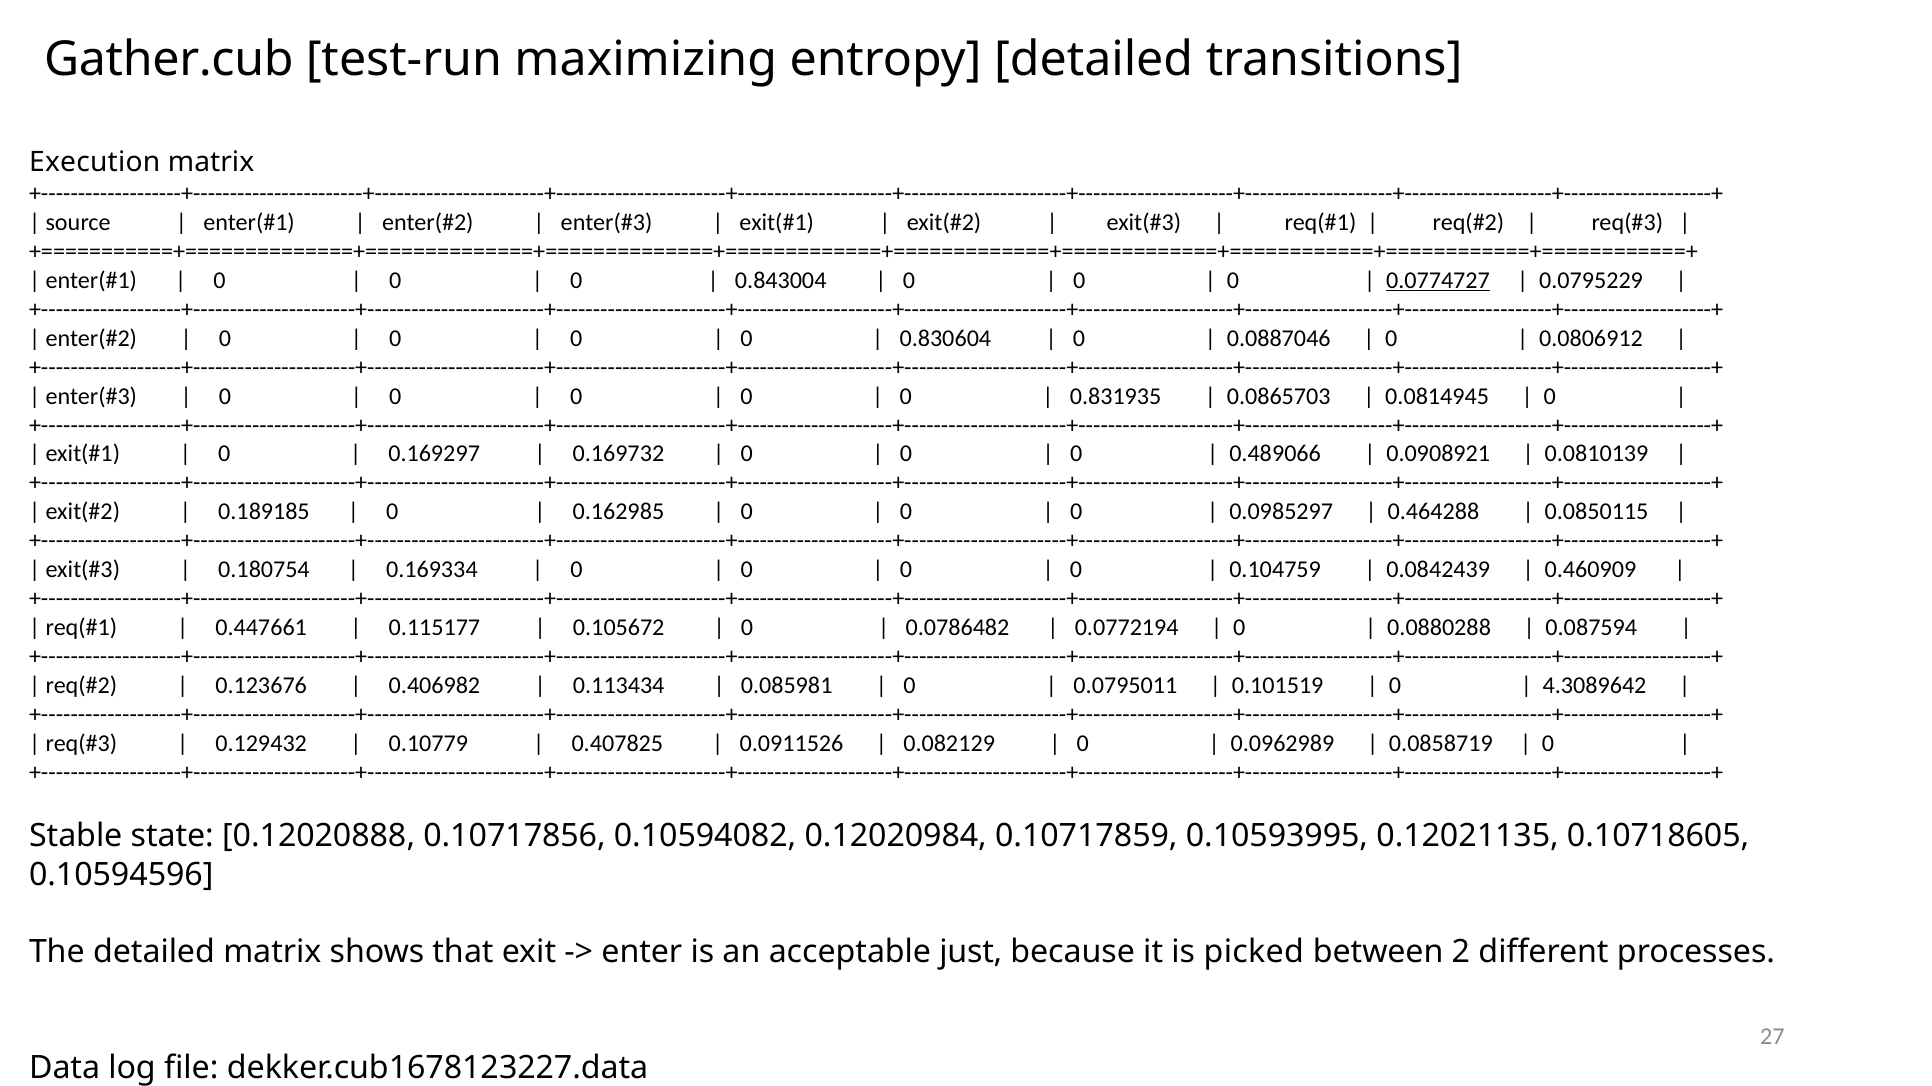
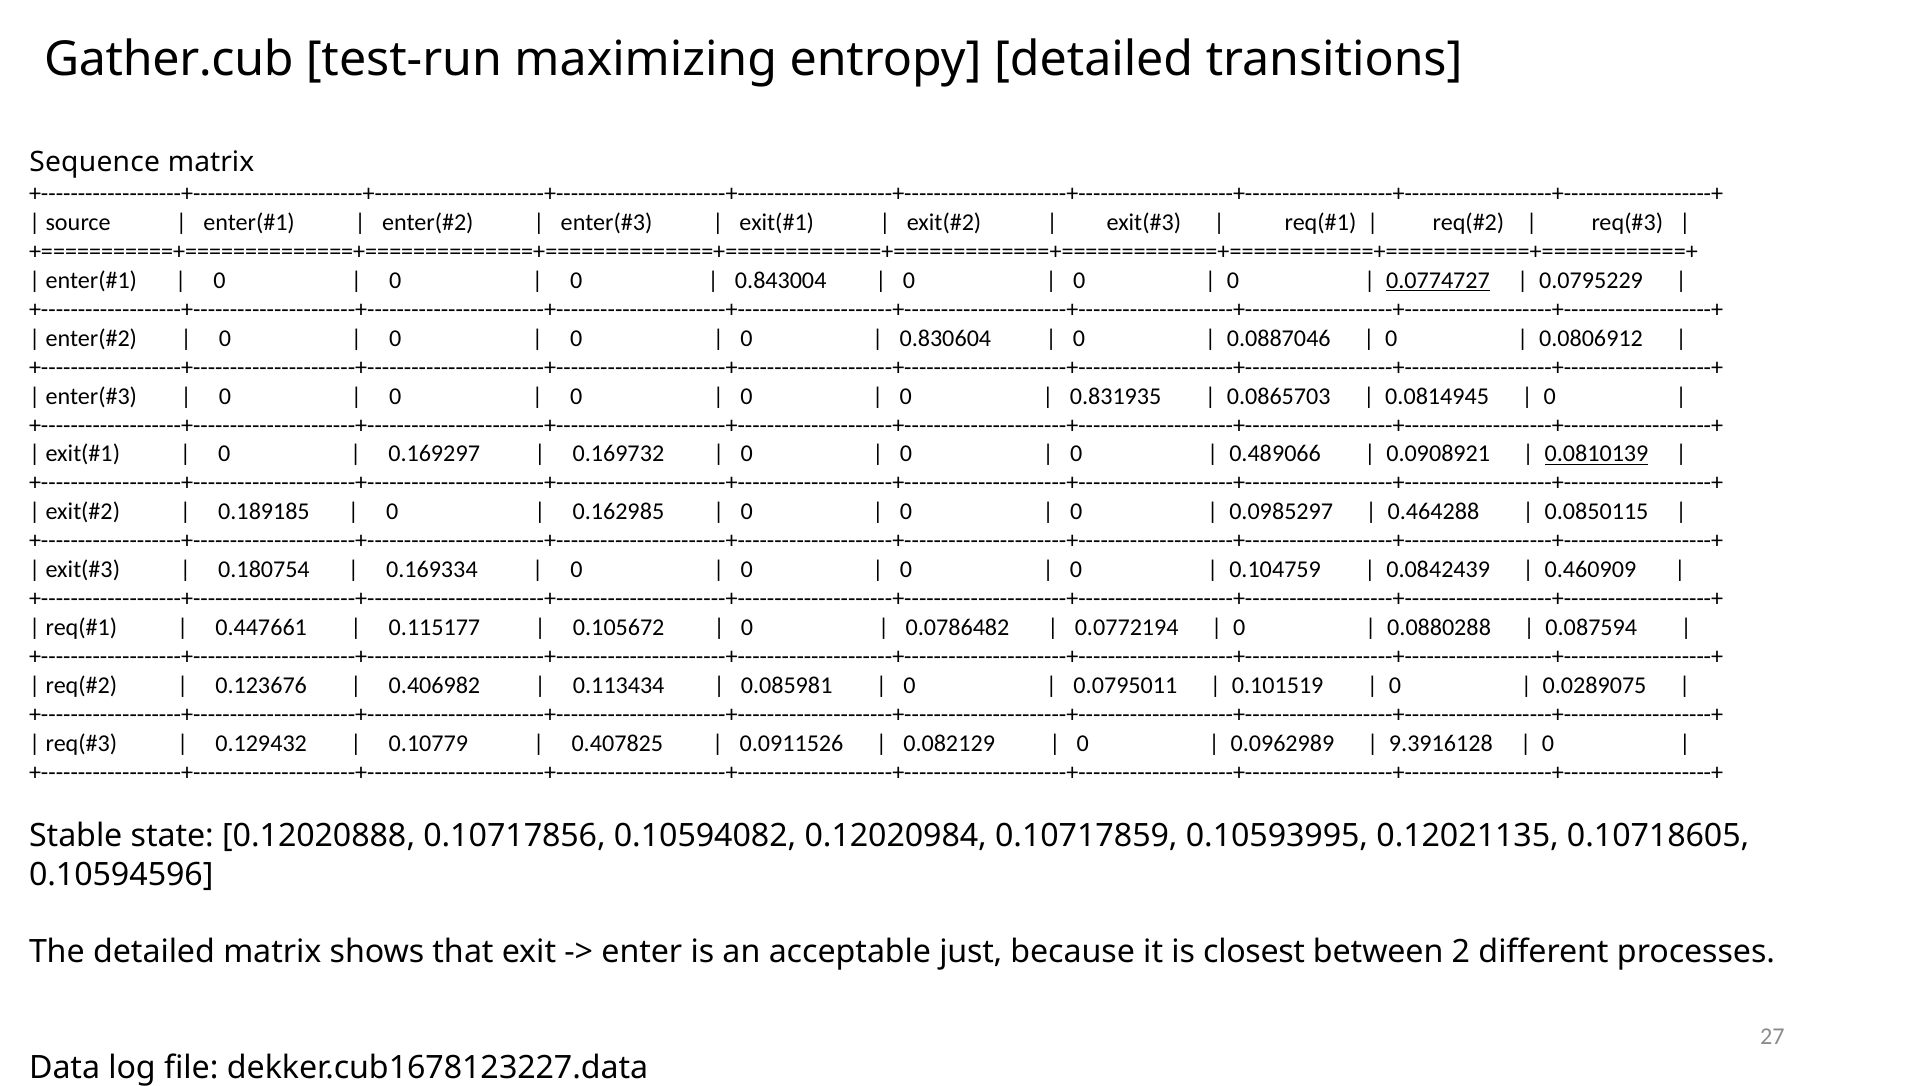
Execution: Execution -> Sequence (95, 162)
0.0810139 underline: none -> present (1597, 454)
4.3089642: 4.3089642 -> 0.0289075 (1595, 686)
0.0858719: 0.0858719 -> 9.3916128 (1441, 744)
picked: picked -> closest (1254, 952)
